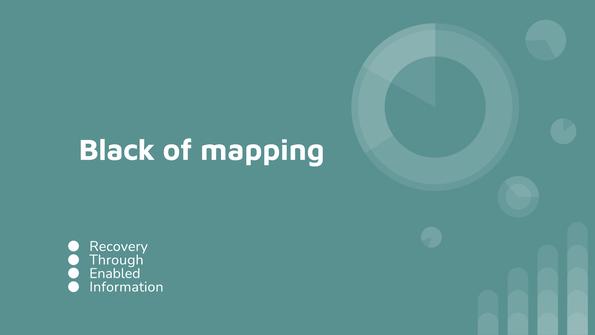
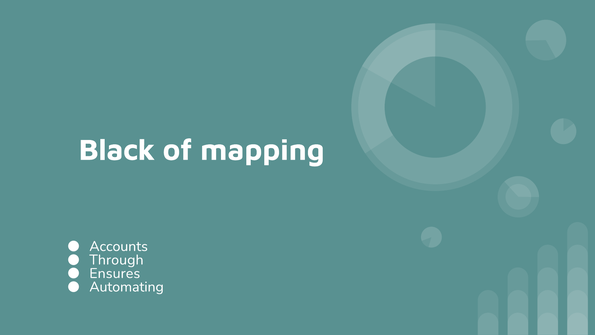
Recovery: Recovery -> Accounts (119, 246)
Enabled: Enabled -> Ensures (115, 273)
Information: Information -> Automating (127, 287)
